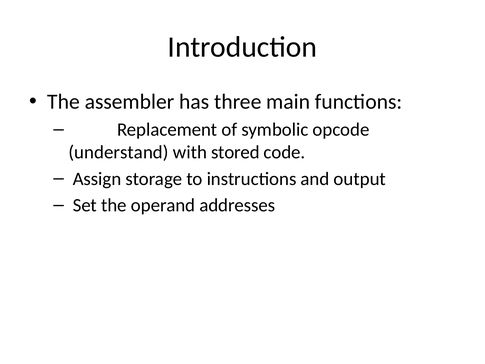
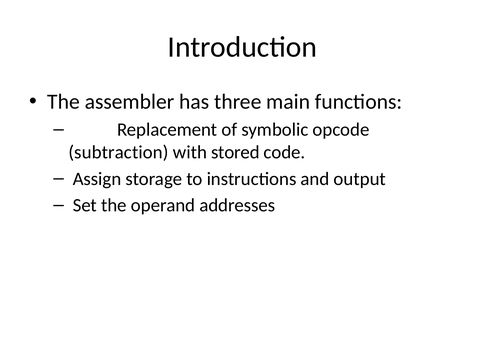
understand: understand -> subtraction (119, 152)
